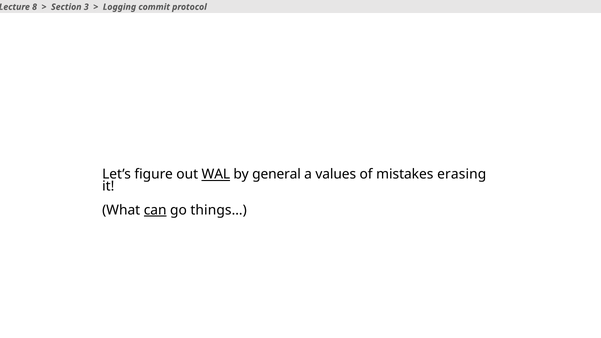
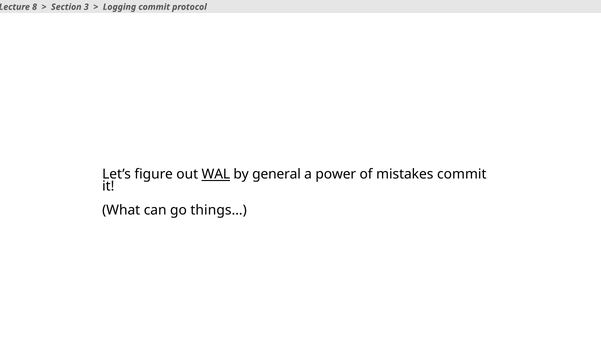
values: values -> power (336, 174)
mistakes erasing: erasing -> commit (462, 174)
can underline: present -> none (155, 210)
